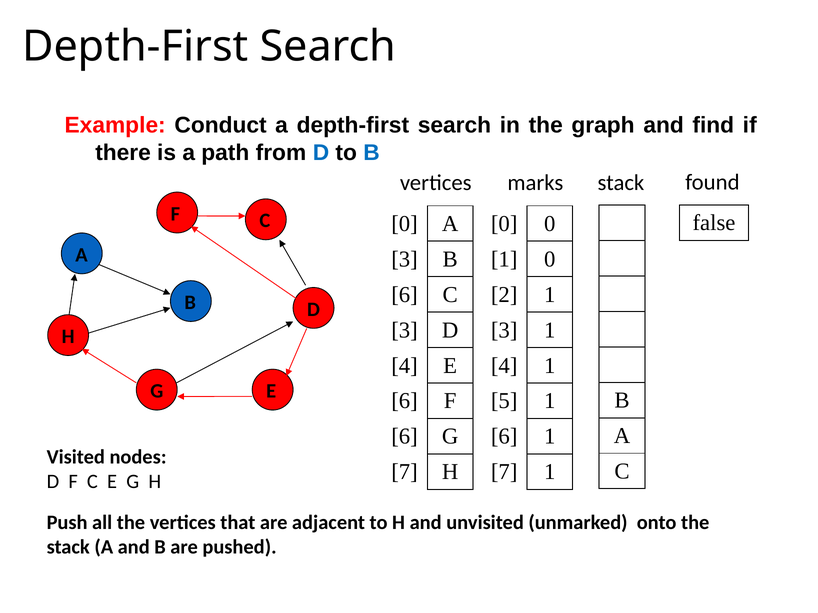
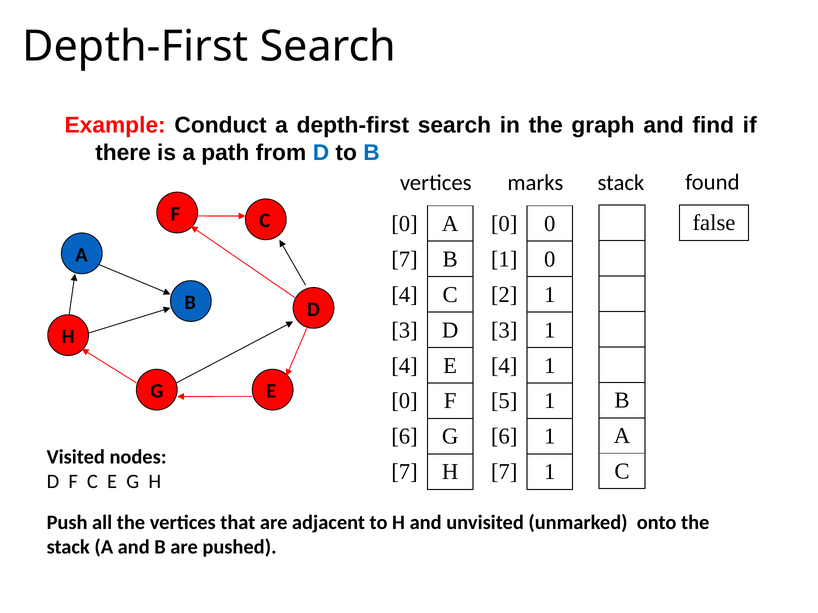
3: 3 -> 7 (405, 259)
6: 6 -> 4 (405, 295)
6: 6 -> 0 (405, 401)
